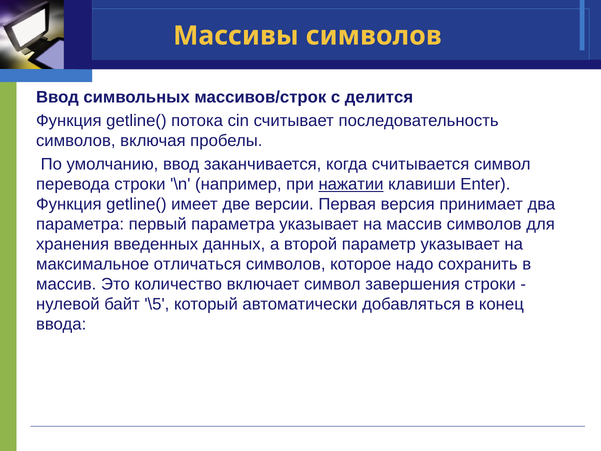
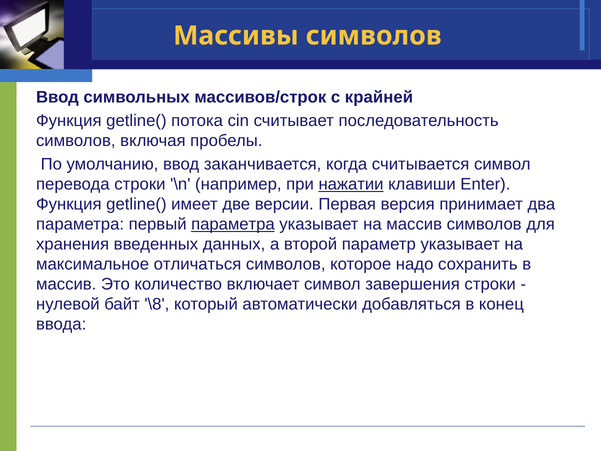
делится: делится -> крайней (379, 97)
параметра underline: none -> present (233, 224)
\5: \5 -> \8 (157, 304)
